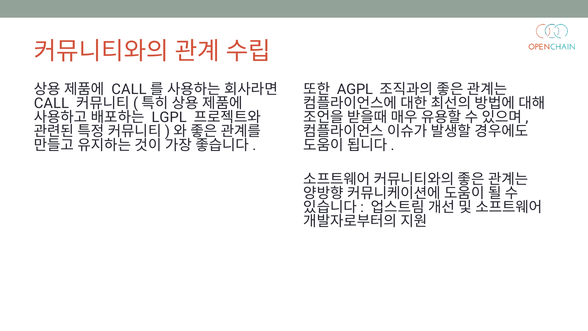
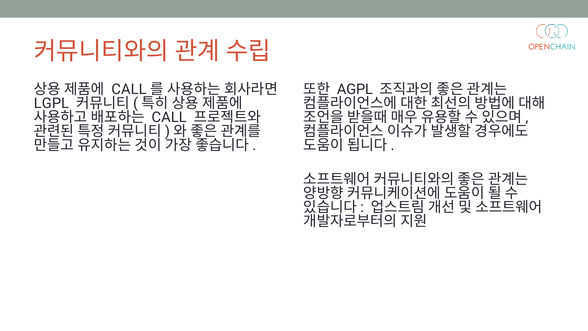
CALL: CALL -> LGPL (51, 103)
LGPL: LGPL -> CALL (169, 117)
